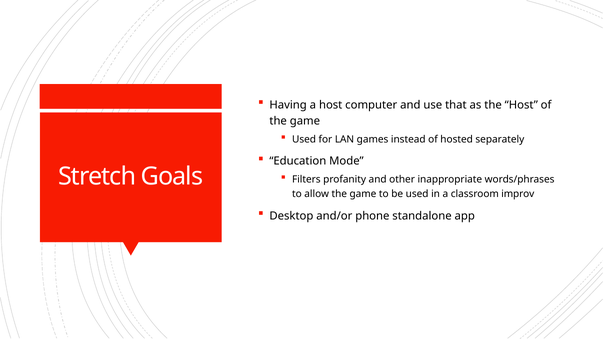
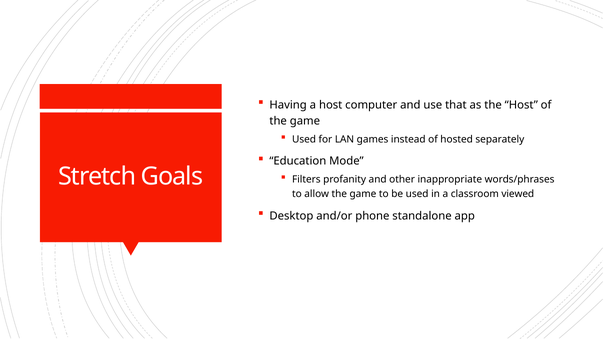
improv: improv -> viewed (518, 194)
